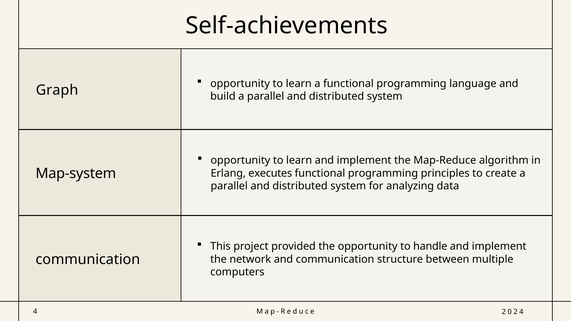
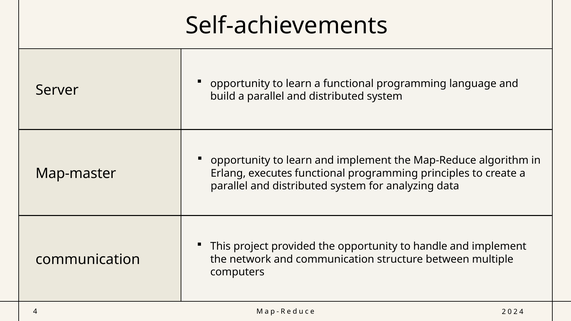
Graph: Graph -> Server (57, 90)
Map-system: Map-system -> Map-master (76, 174)
